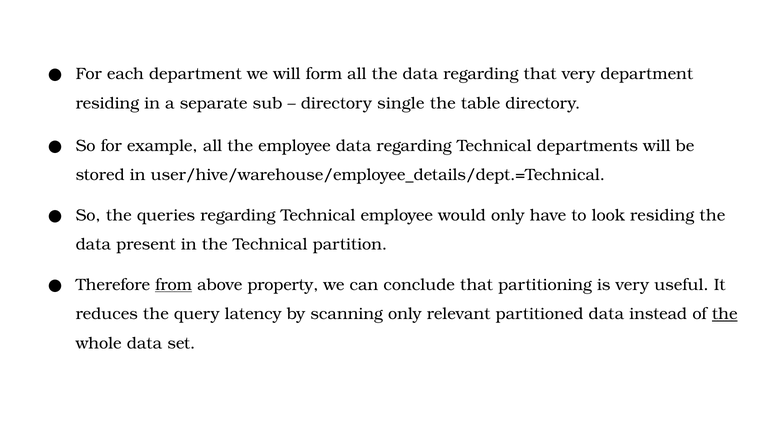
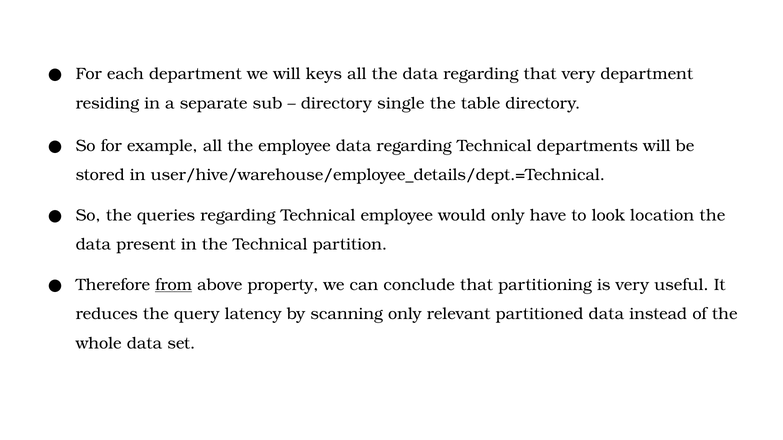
form: form -> keys (324, 74)
look residing: residing -> location (662, 215)
the underline: present -> none (725, 314)
